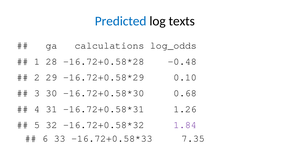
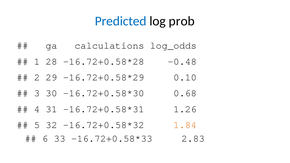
texts: texts -> prob (182, 21)
1.84 colour: purple -> orange (185, 125)
7.35: 7.35 -> 2.83 (193, 139)
